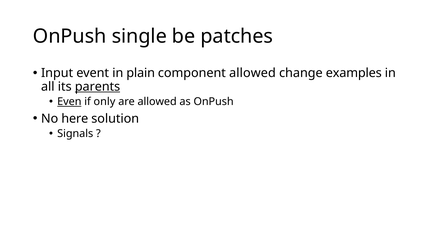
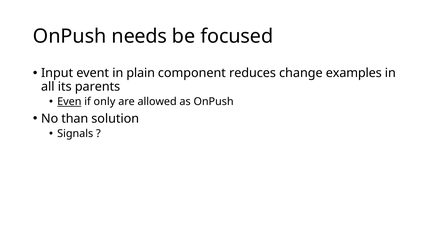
single: single -> needs (139, 36)
patches: patches -> focused (237, 36)
component allowed: allowed -> reduces (253, 73)
parents underline: present -> none (98, 87)
here: here -> than (75, 119)
